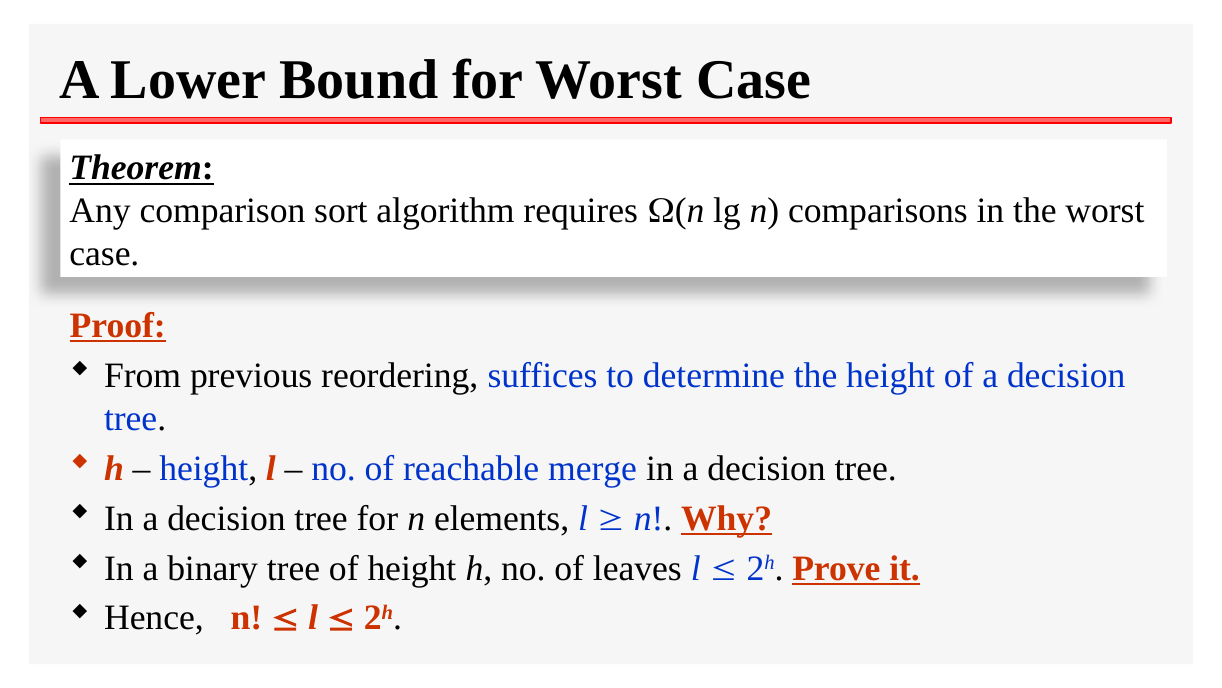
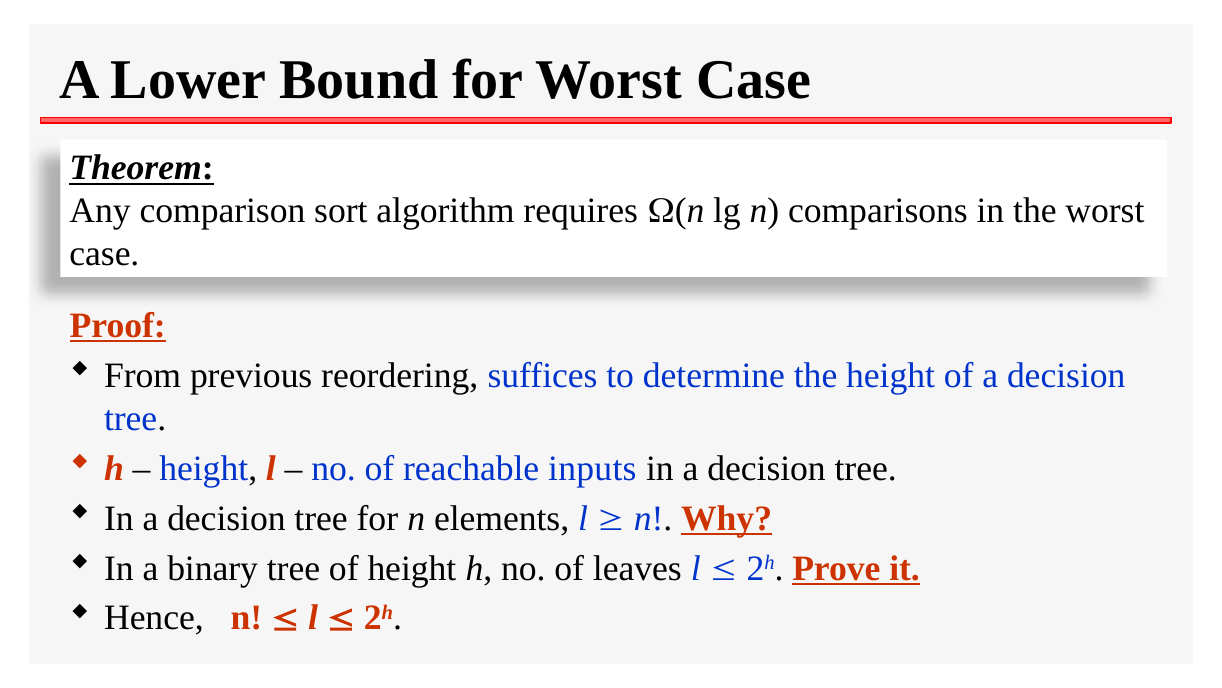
merge: merge -> inputs (592, 468)
